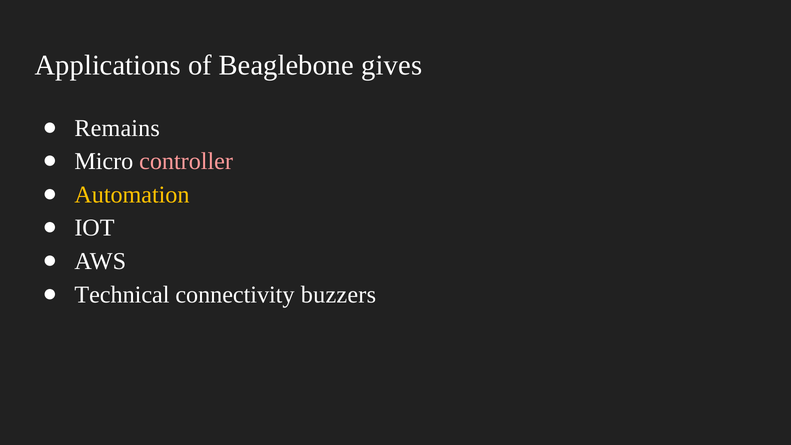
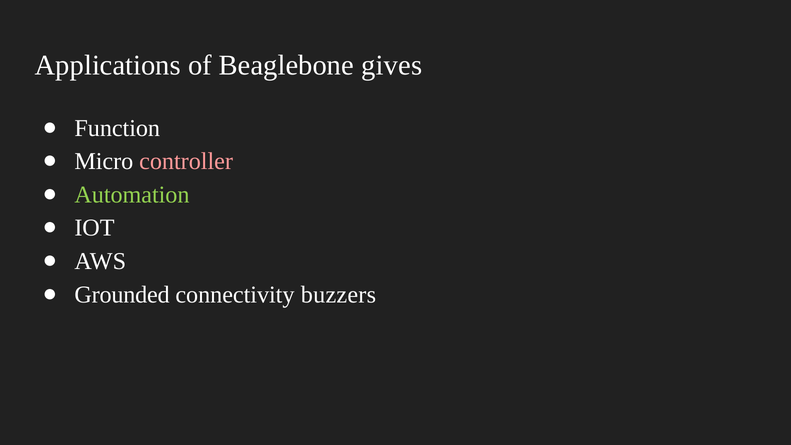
Remains: Remains -> Function (117, 128)
Automation colour: yellow -> light green (132, 195)
Technical: Technical -> Grounded (122, 295)
